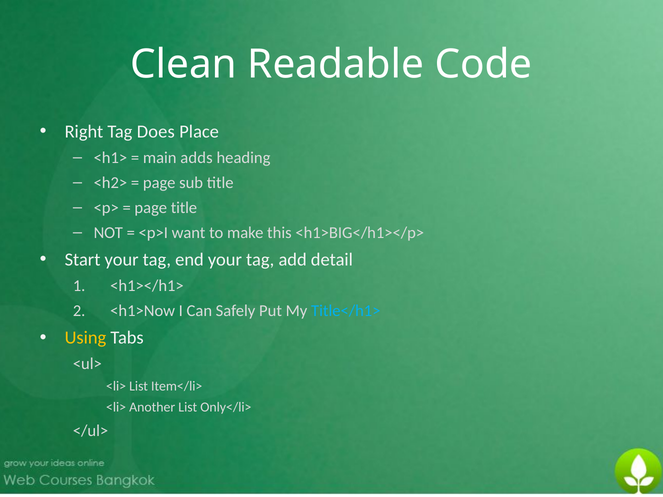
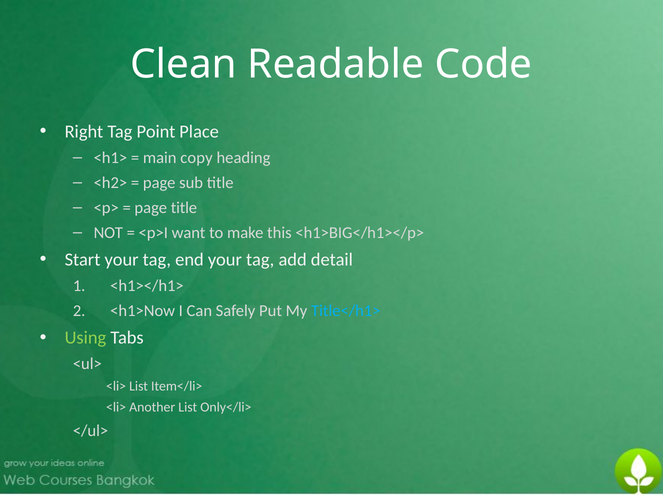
Does: Does -> Point (156, 132)
adds: adds -> copy (196, 158)
Using colour: yellow -> light green (85, 338)
